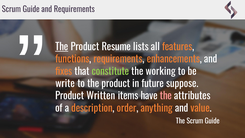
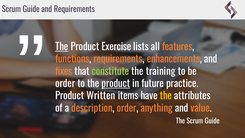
Resume: Resume -> Exercise (116, 47)
working: working -> training (161, 71)
write: write -> order (65, 84)
product underline: none -> present (116, 84)
suppose: suppose -> practice (182, 84)
the colour: pink -> yellow (166, 96)
